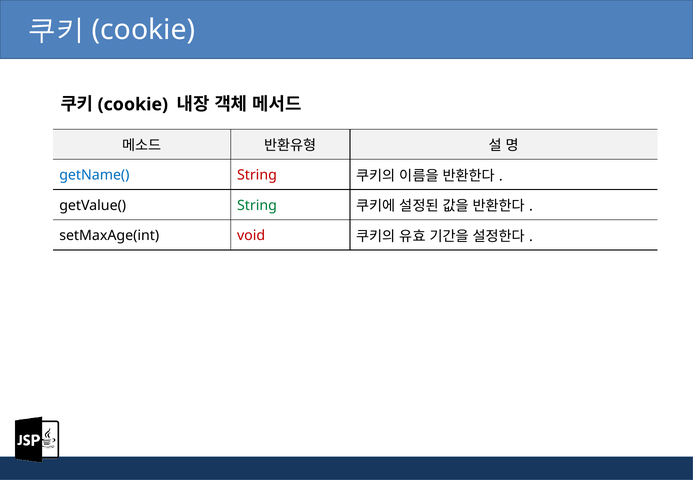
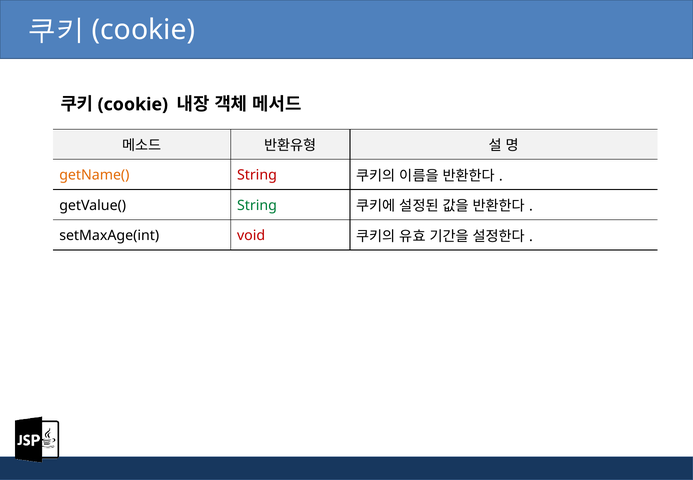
getName( colour: blue -> orange (94, 175)
